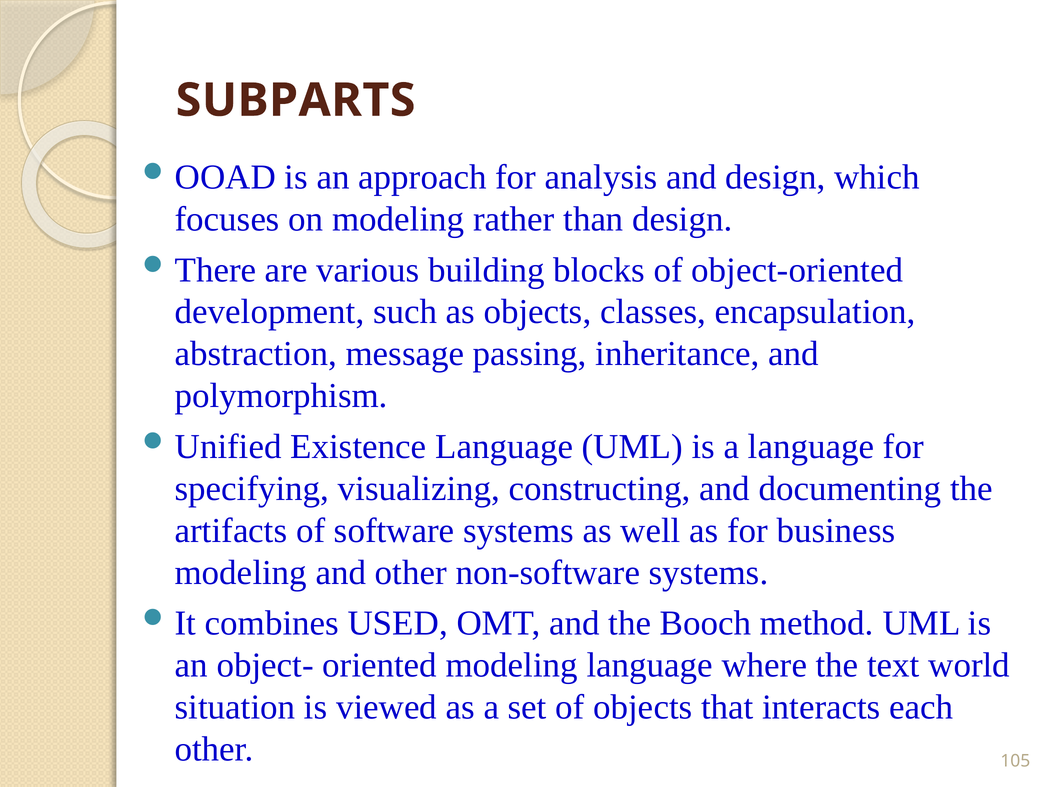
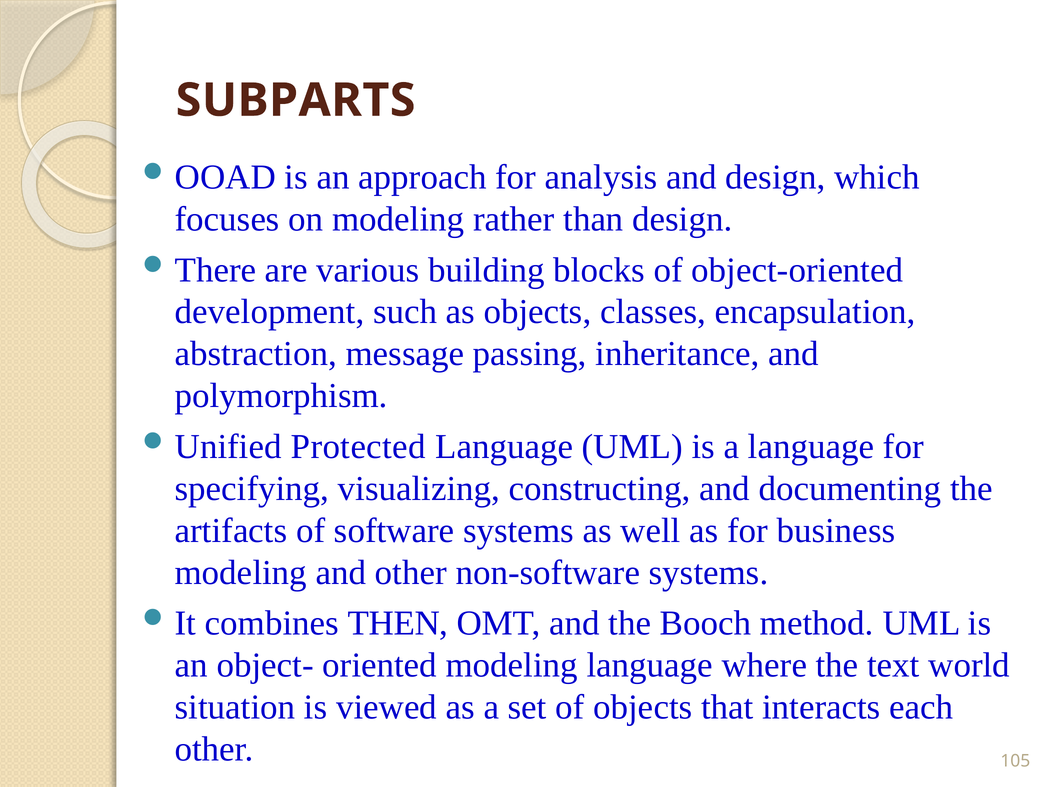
Existence: Existence -> Protected (358, 447)
USED: USED -> THEN (398, 624)
